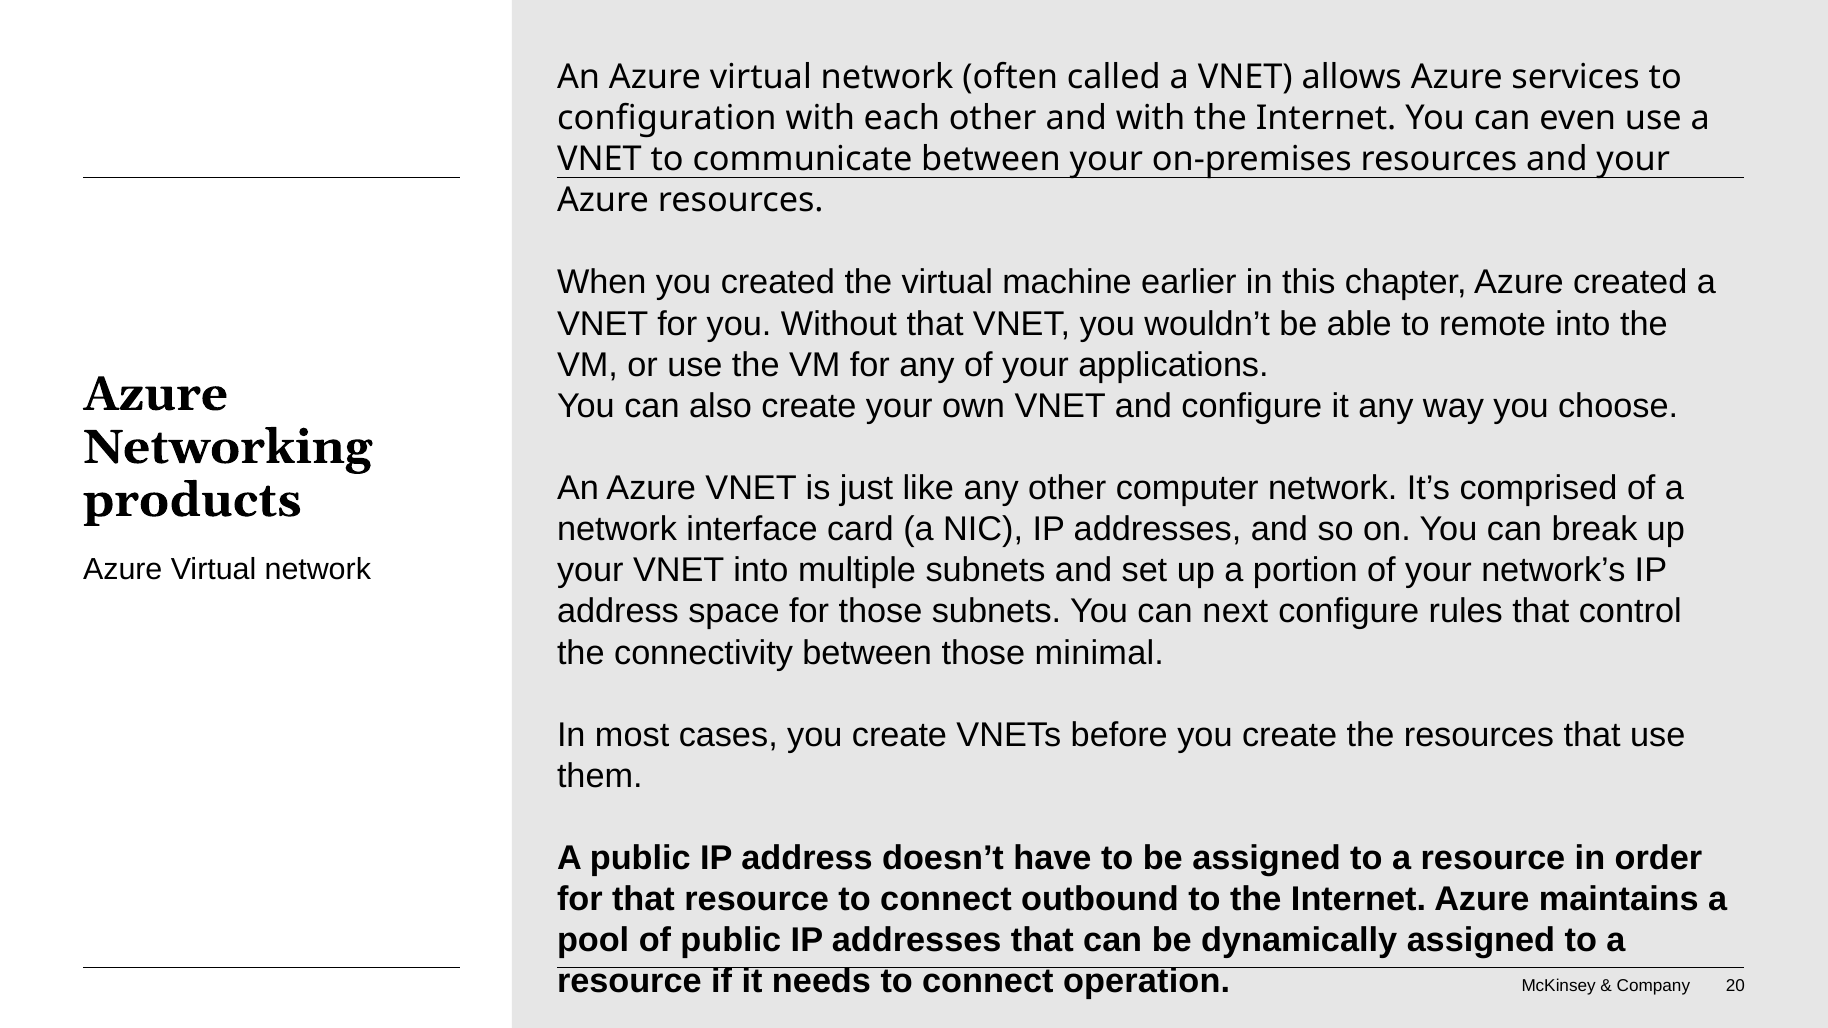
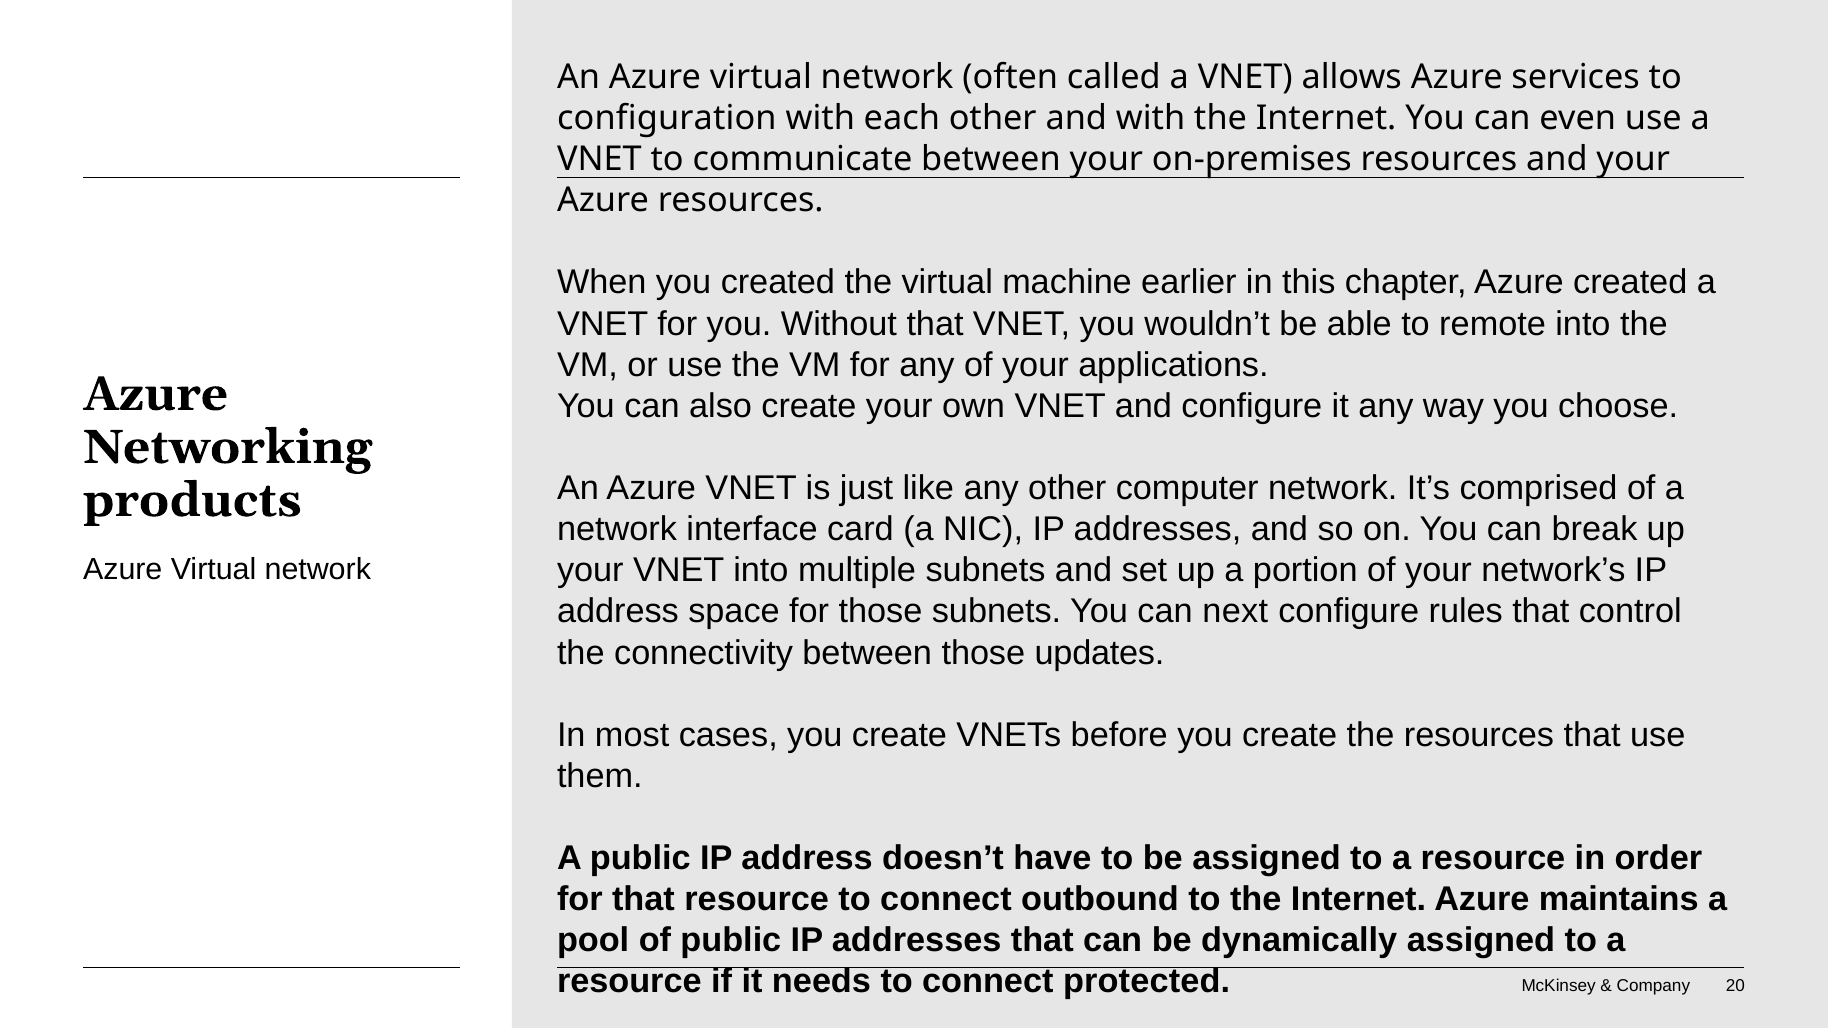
minimal: minimal -> updates (1100, 653)
operation: operation -> protected (1147, 982)
